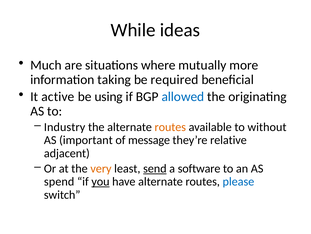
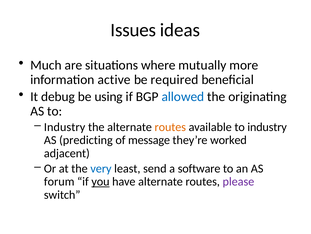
While: While -> Issues (133, 30)
taking: taking -> active (114, 79)
active: active -> debug (58, 96)
to without: without -> industry (267, 127)
important: important -> predicting (86, 140)
relative: relative -> worked (228, 140)
very colour: orange -> blue (101, 168)
send underline: present -> none (155, 168)
spend: spend -> forum (59, 181)
please colour: blue -> purple (238, 181)
